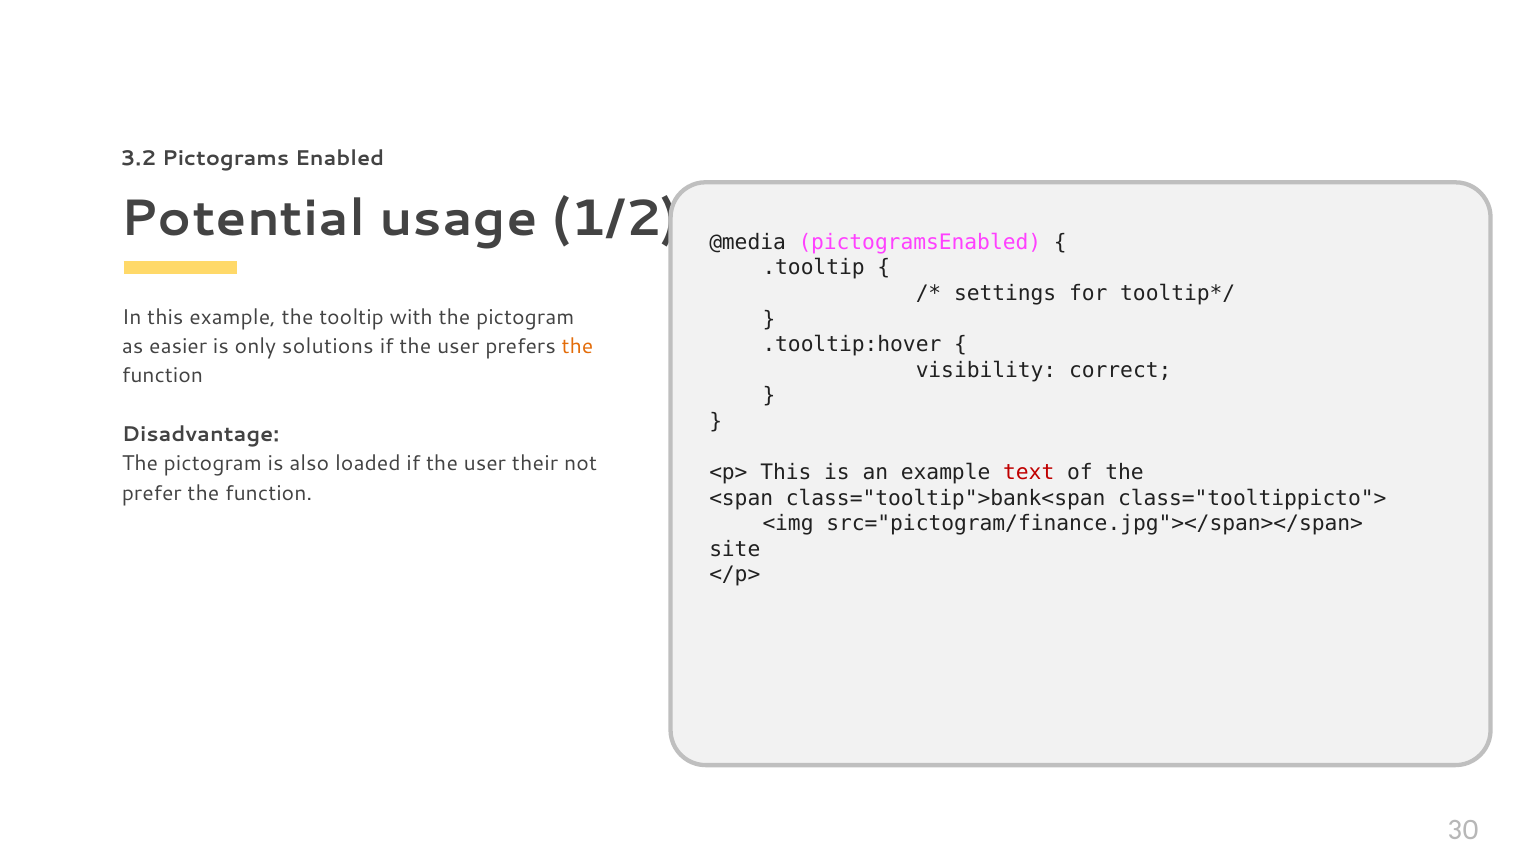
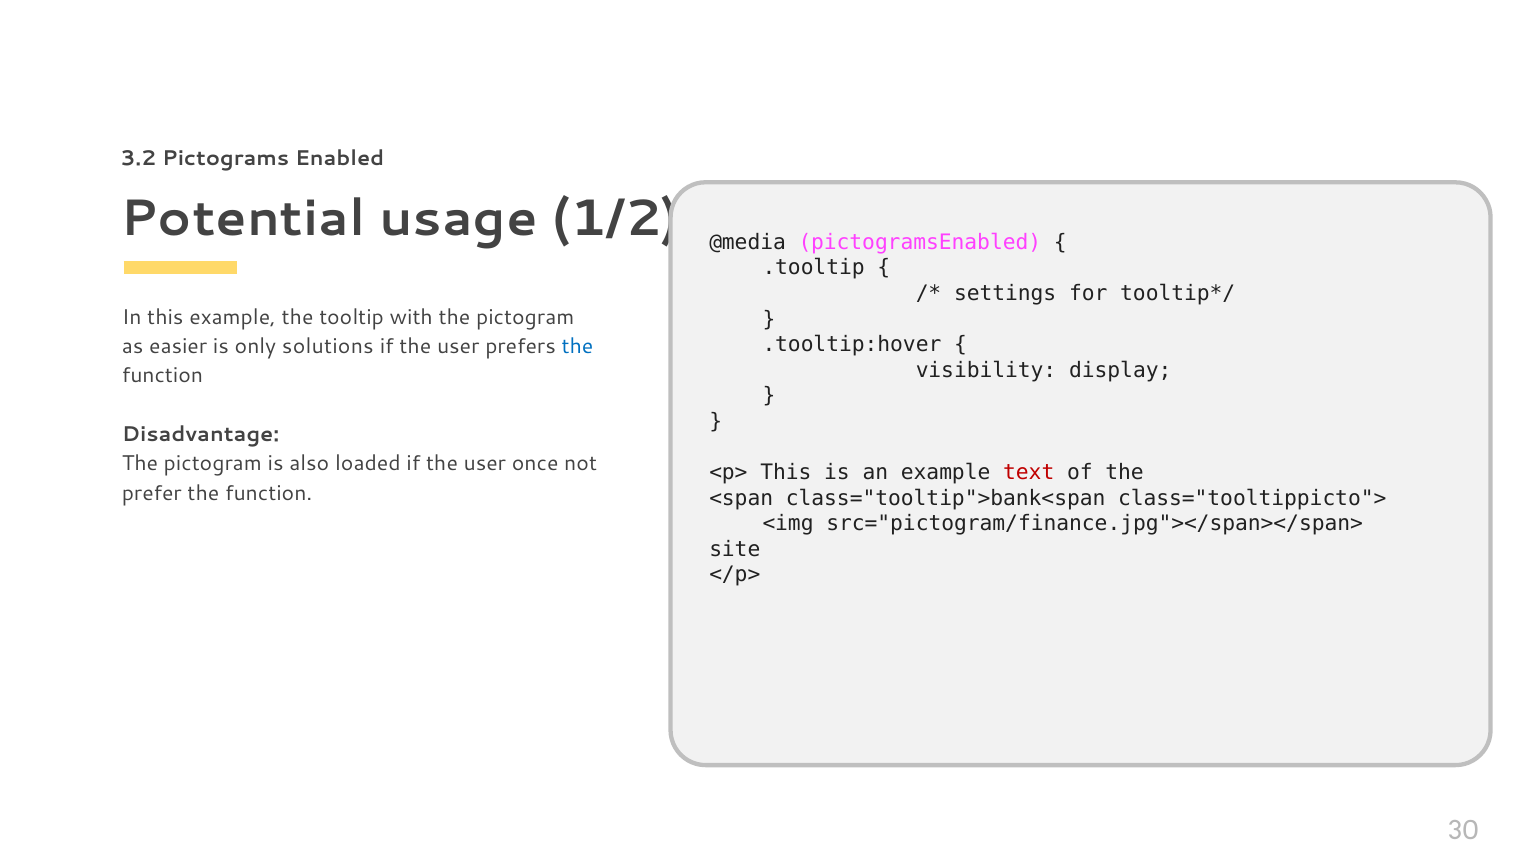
the colour: orange -> blue (577, 347)
correct: correct -> display (1120, 370)
their: their -> once (535, 464)
